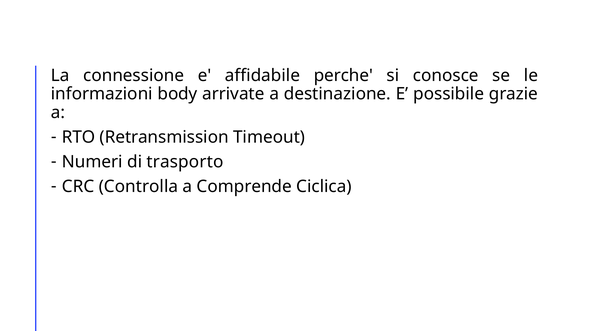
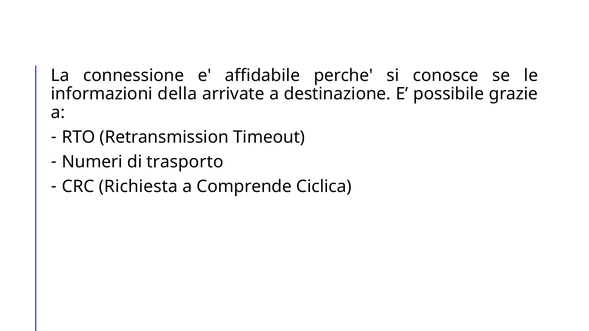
body: body -> della (177, 94)
Controlla: Controlla -> Richiesta (138, 187)
